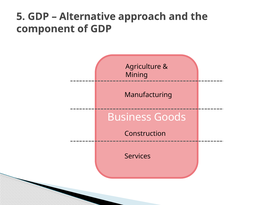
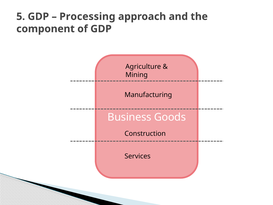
Alternative: Alternative -> Processing (87, 17)
